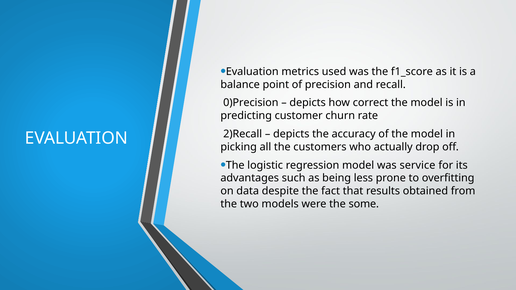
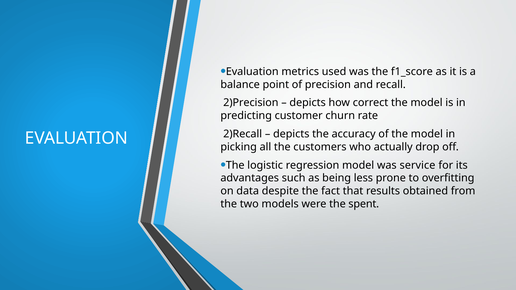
0)Precision: 0)Precision -> 2)Precision (251, 103)
some: some -> spent (364, 204)
